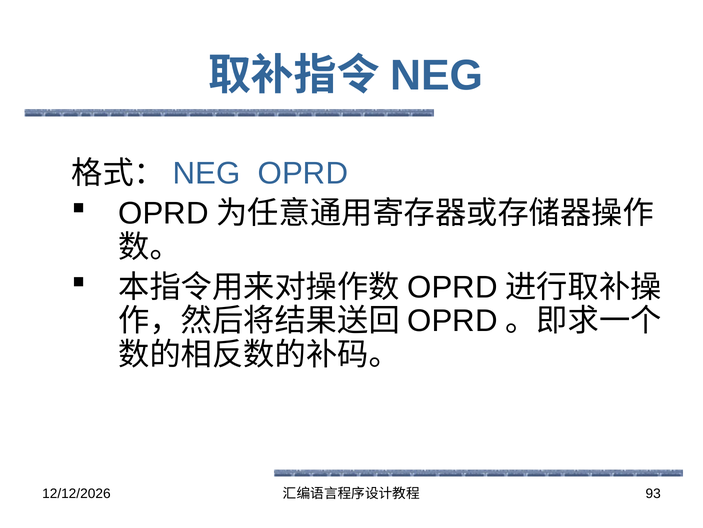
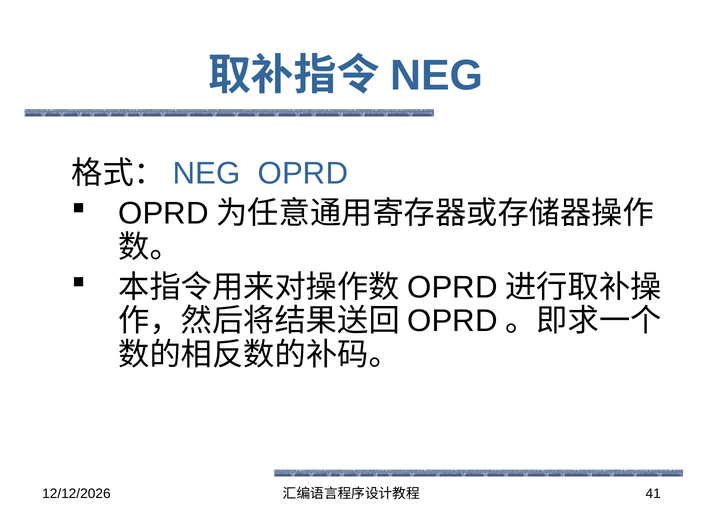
93: 93 -> 41 (653, 493)
